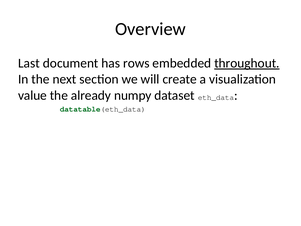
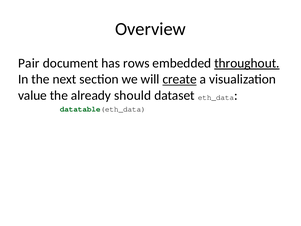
Last: Last -> Pair (29, 63)
create underline: none -> present (180, 79)
numpy: numpy -> should (133, 95)
